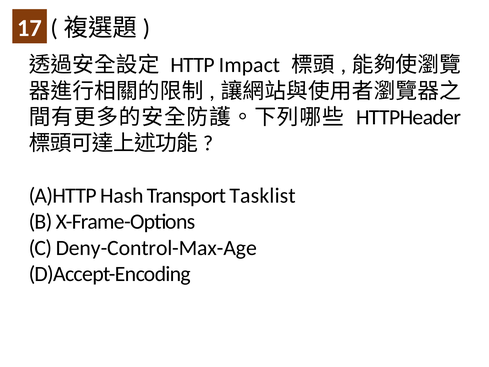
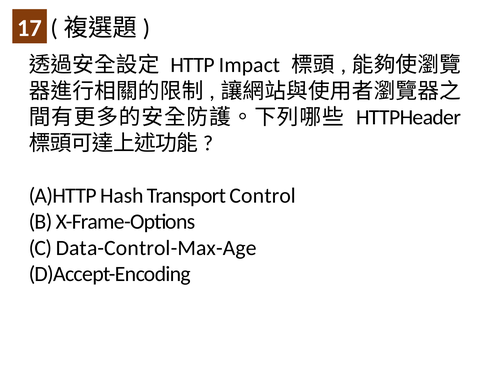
Tasklist: Tasklist -> Control (263, 196)
Deny-Control-Max-Age: Deny-Control-Max-Age -> Data-Control-Max-Age (156, 248)
